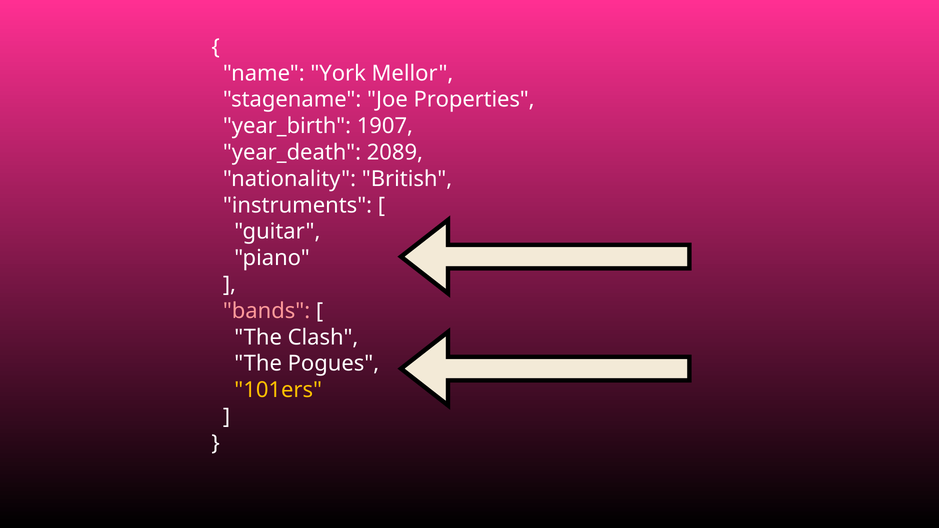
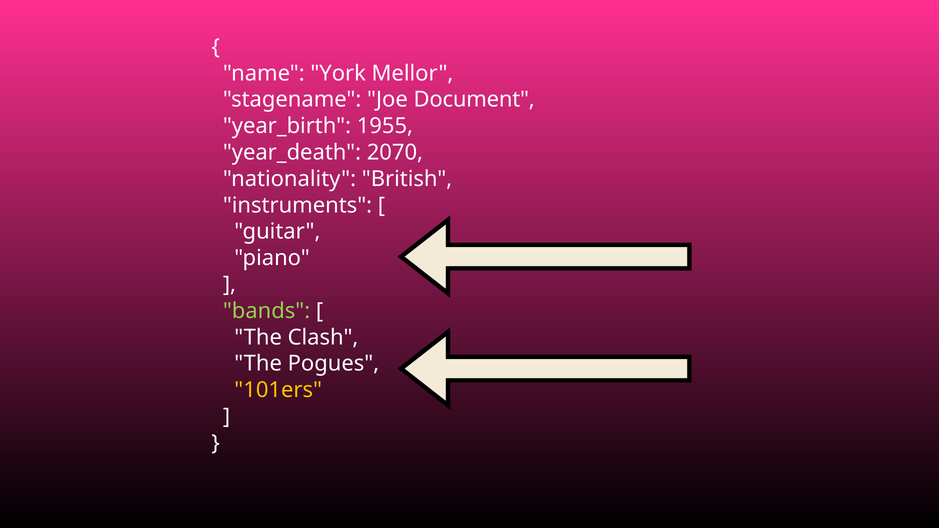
Properties: Properties -> Document (474, 100)
1907: 1907 -> 1955 (385, 126)
2089: 2089 -> 2070 (395, 153)
bands colour: pink -> light green (267, 311)
